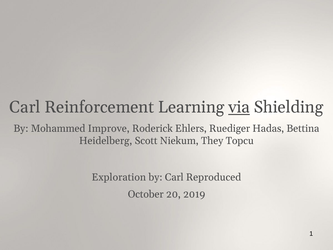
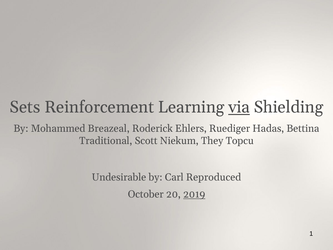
Carl: Carl -> Sets (25, 107)
Improve: Improve -> Breazeal (109, 128)
Heidelberg: Heidelberg -> Traditional (106, 141)
Exploration: Exploration -> Undesirable (119, 177)
2019 underline: none -> present (194, 194)
